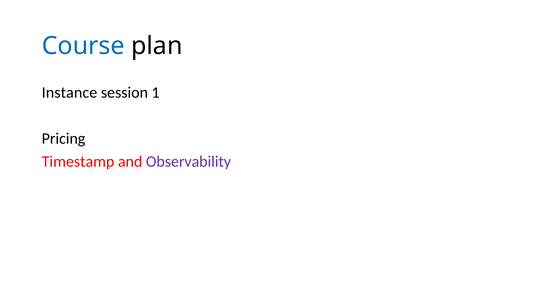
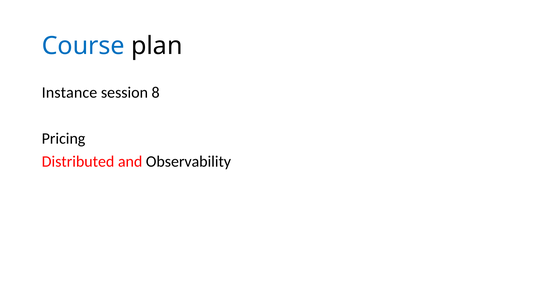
1: 1 -> 8 (156, 92)
Timestamp: Timestamp -> Distributed (78, 161)
Observability colour: purple -> black (188, 161)
